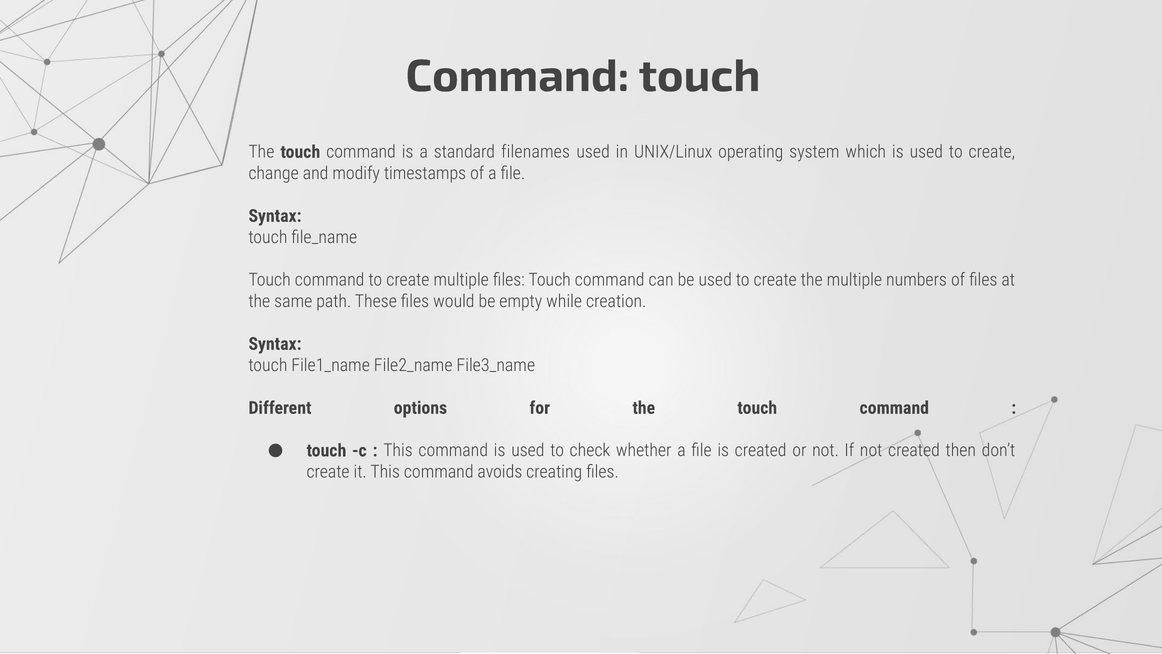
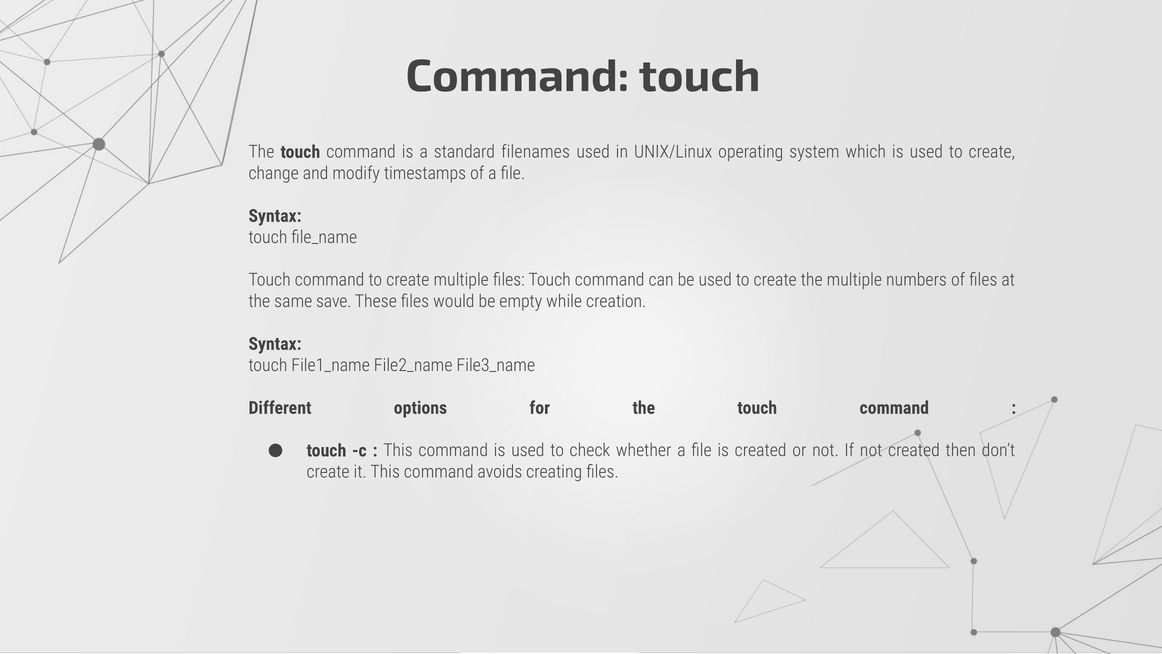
path: path -> save (334, 301)
